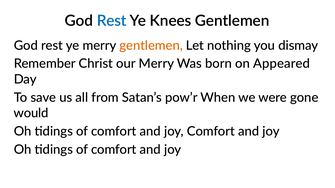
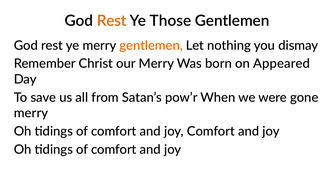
Rest colour: blue -> orange (112, 21)
Knees: Knees -> Those (171, 21)
would: would -> merry (31, 113)
